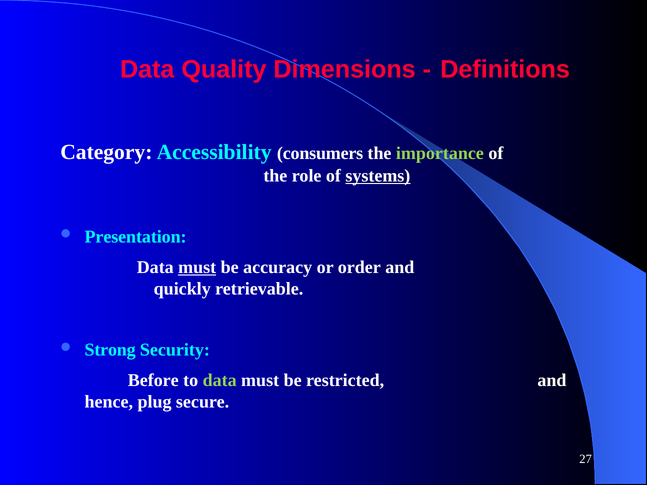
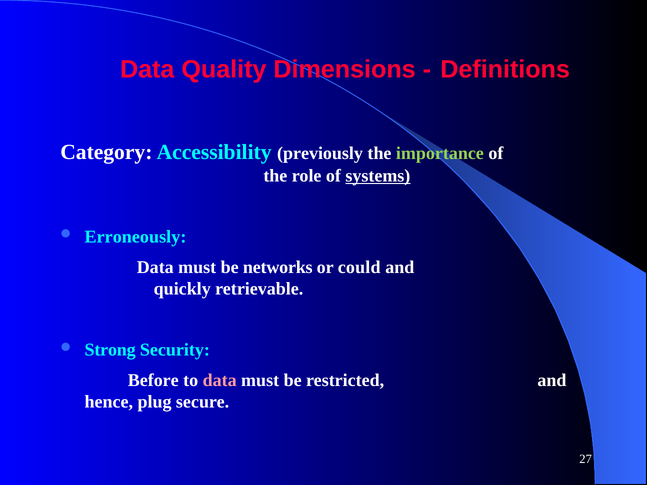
consumers: consumers -> previously (320, 154)
Presentation: Presentation -> Erroneously (135, 237)
must underline: present -> none (197, 267)
accuracy: accuracy -> networks (278, 267)
order: order -> could (359, 267)
data colour: light green -> pink (220, 381)
